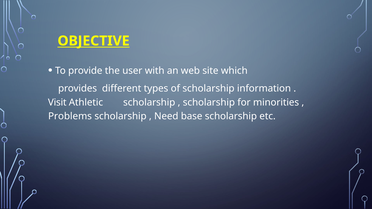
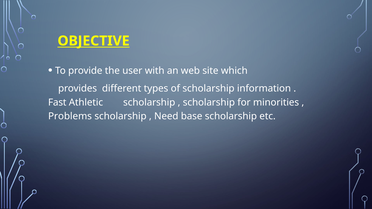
Visit: Visit -> Fast (57, 102)
